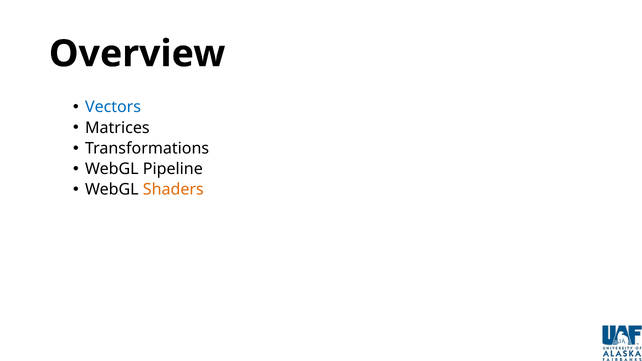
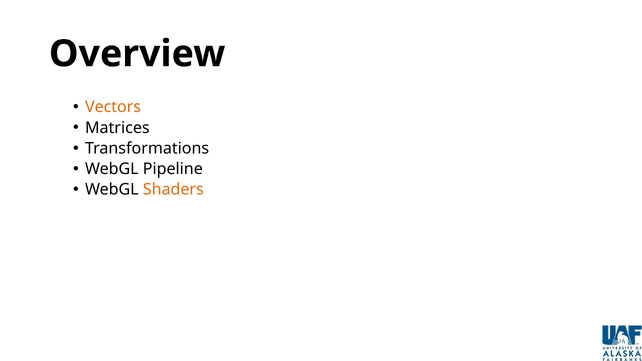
Vectors colour: blue -> orange (113, 107)
